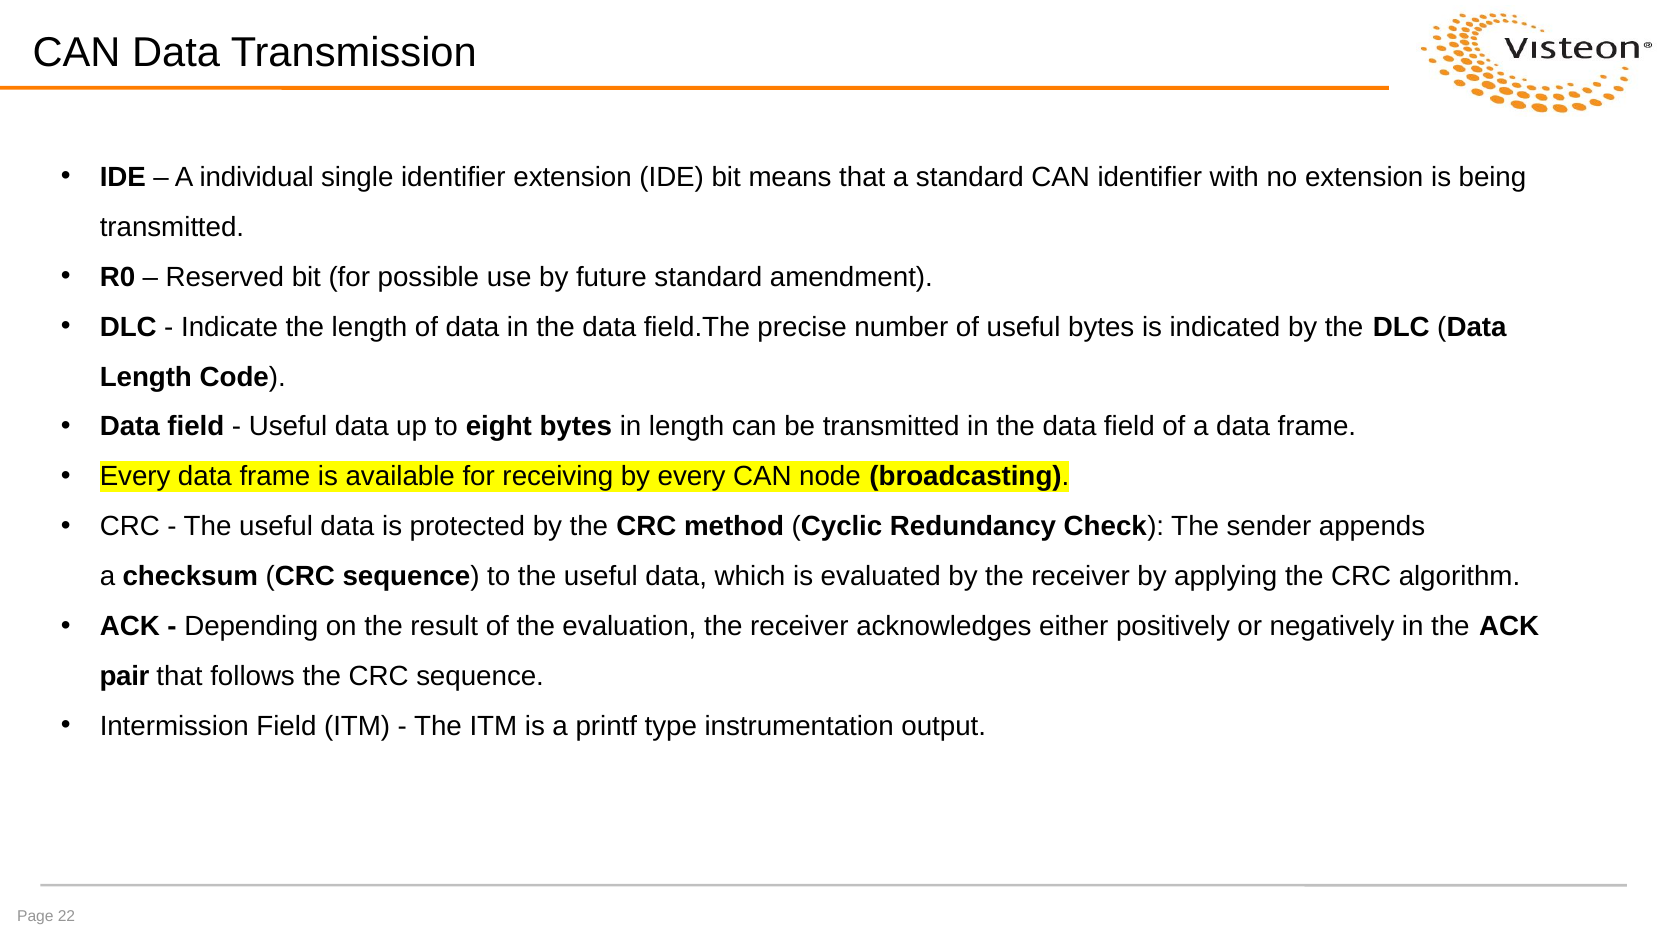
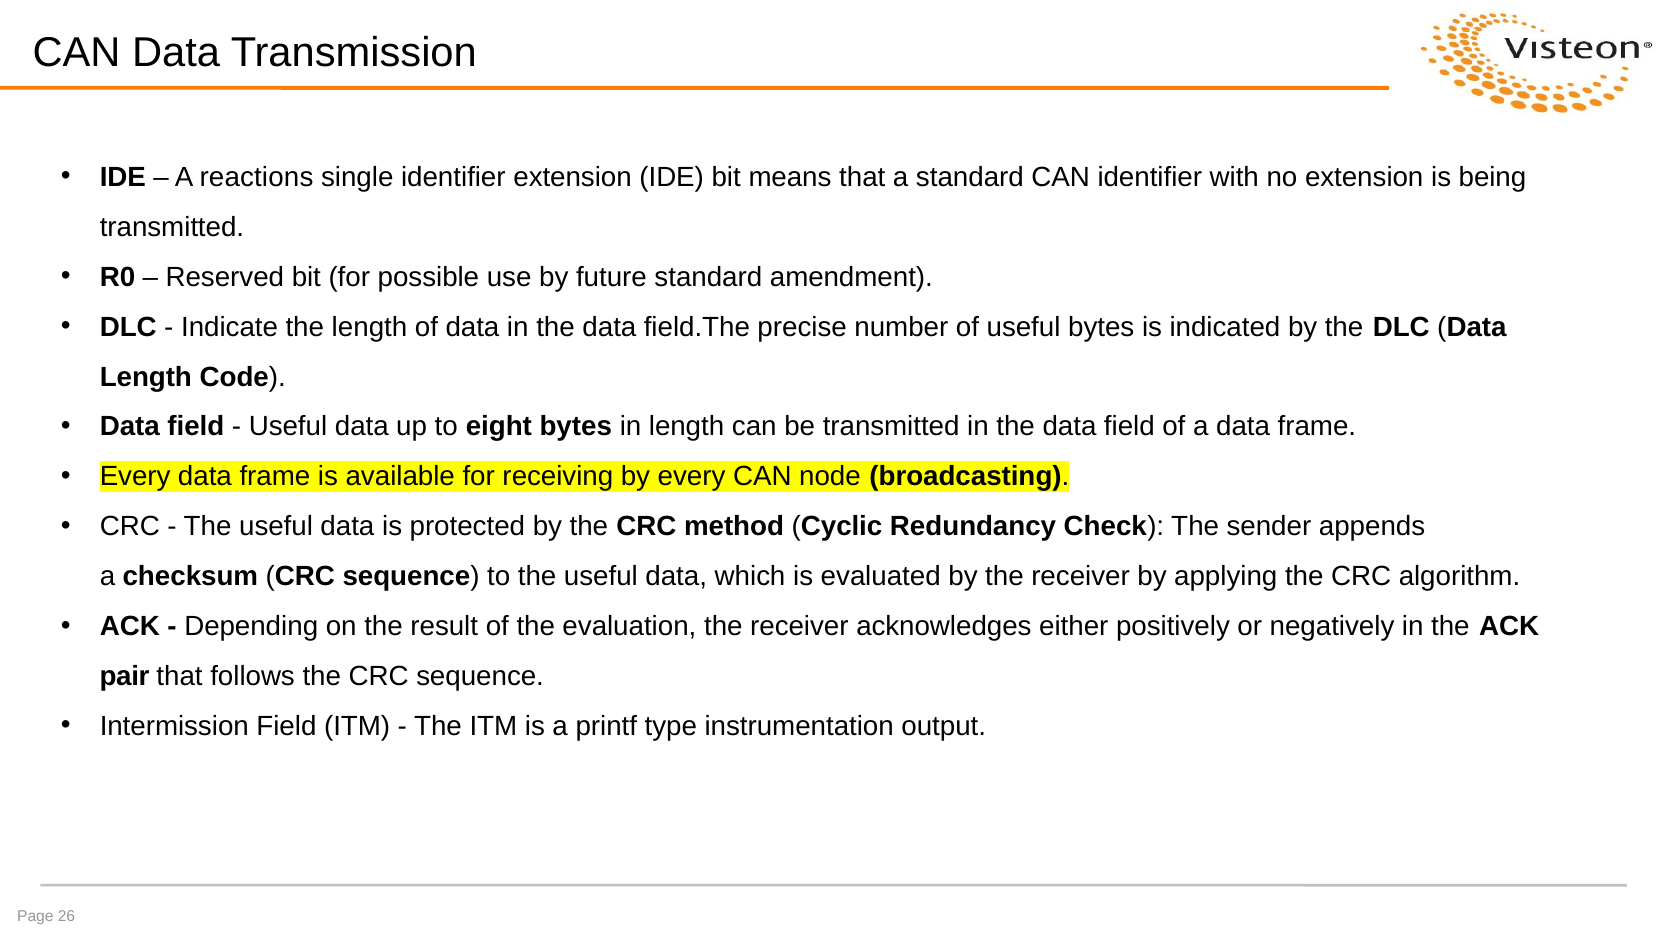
individual: individual -> reactions (256, 177)
22: 22 -> 26 (66, 916)
